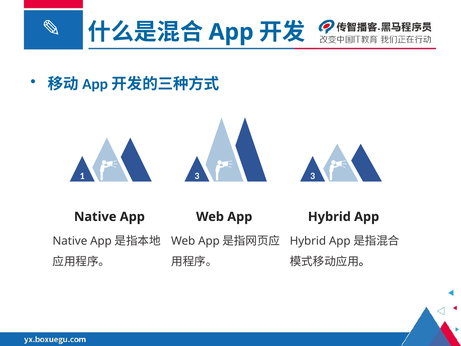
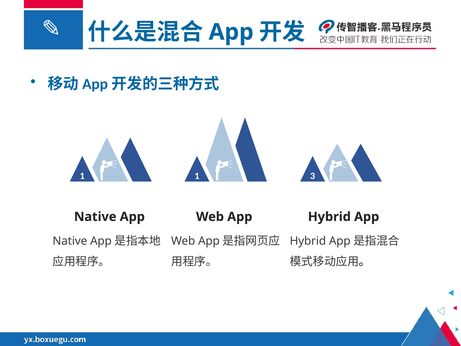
1 3: 3 -> 1 (197, 176)
